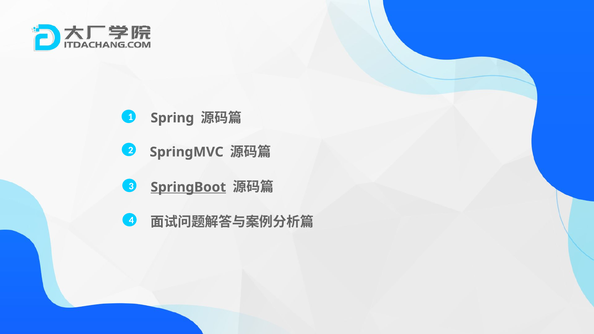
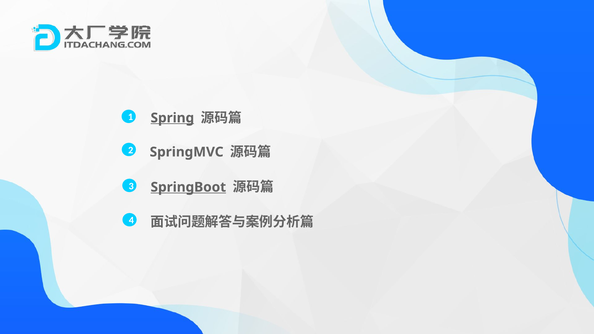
Spring underline: none -> present (172, 118)
